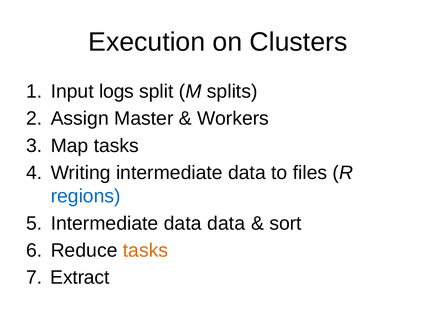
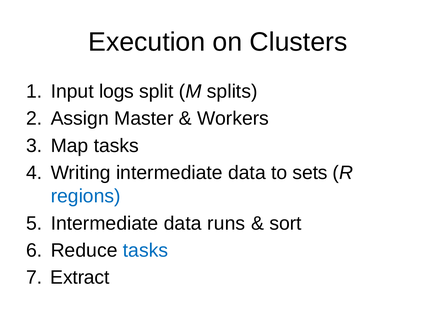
files: files -> sets (310, 173)
data data: data -> runs (226, 223)
tasks colour: orange -> blue (146, 250)
